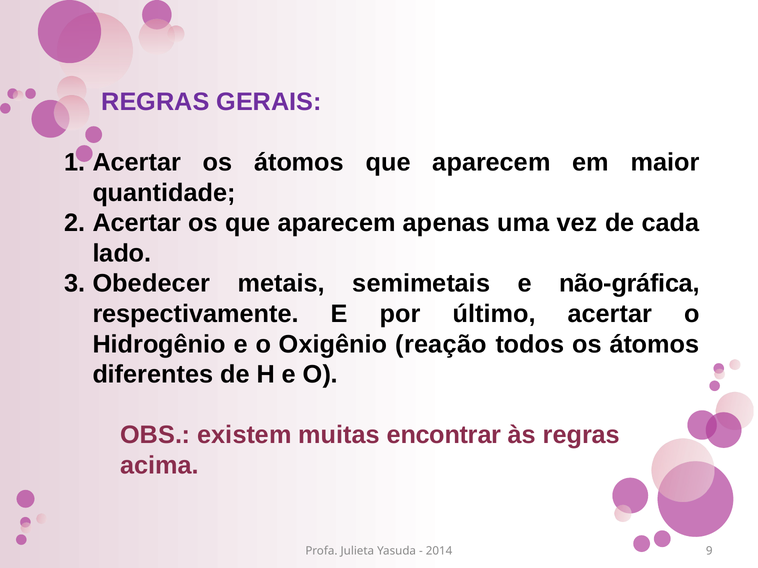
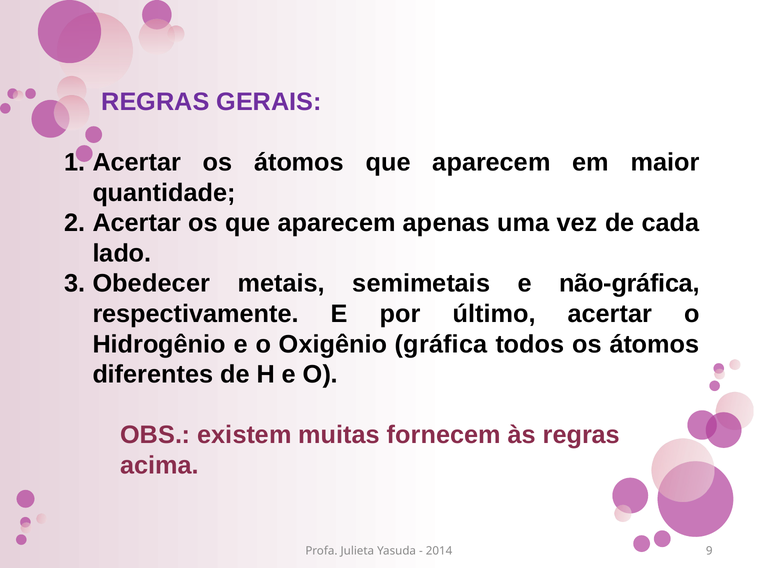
reação: reação -> gráfica (441, 344)
encontrar: encontrar -> fornecem (444, 435)
